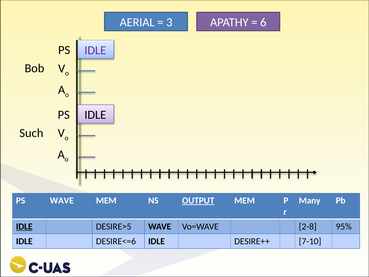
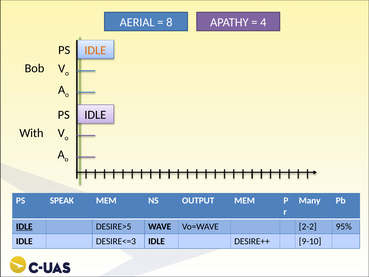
3: 3 -> 8 (169, 22)
6: 6 -> 4 (263, 22)
IDLE colour: purple -> orange (95, 50)
Such: Such -> With (31, 133)
PS WAVE: WAVE -> SPEAK (62, 200)
OUTPUT underline: present -> none (198, 200)
2-8: 2-8 -> 2-2 (308, 226)
DESIRE<=6: DESIRE<=6 -> DESIRE<=3 (116, 241)
7-10: 7-10 -> 9-10 (310, 241)
